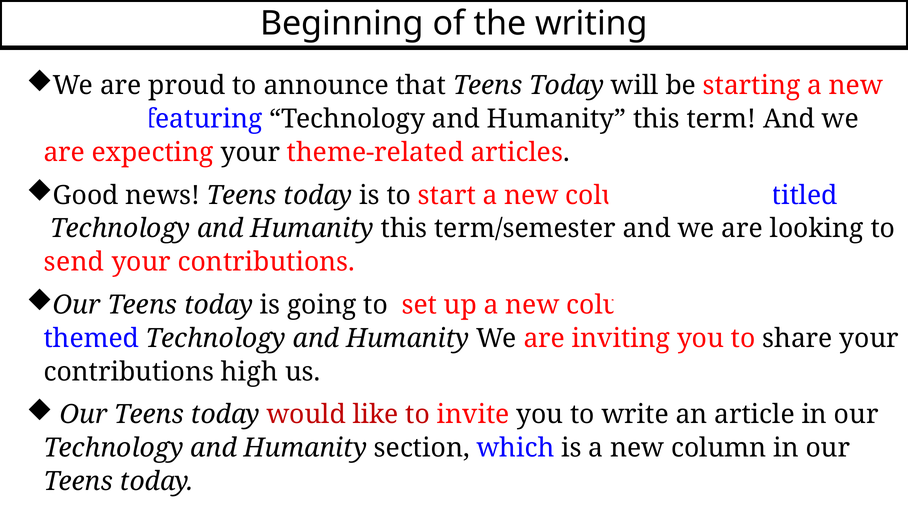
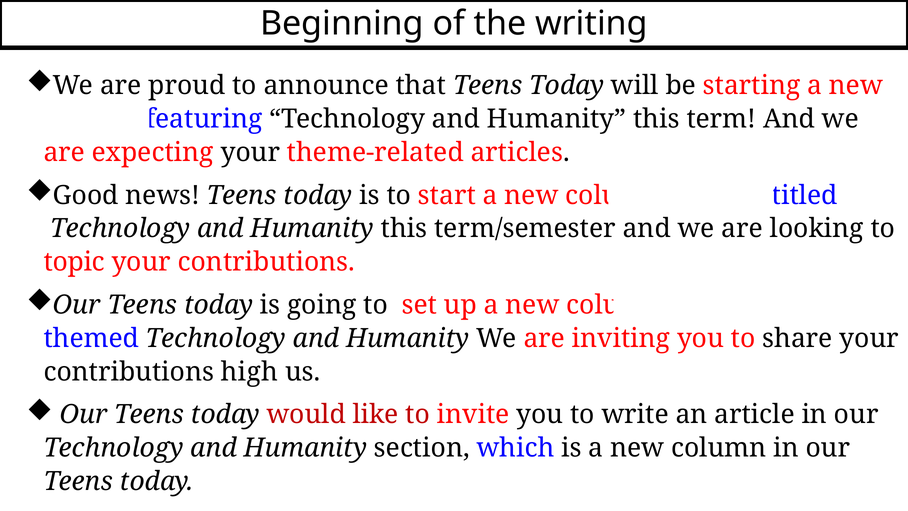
send: send -> topic (74, 262)
